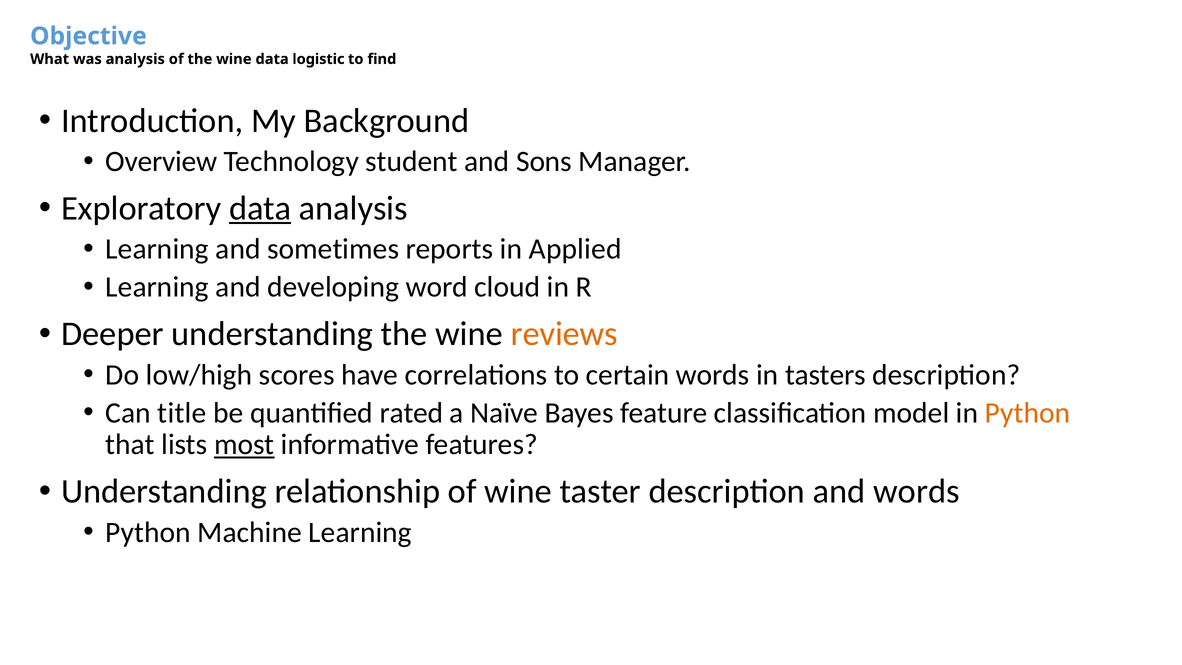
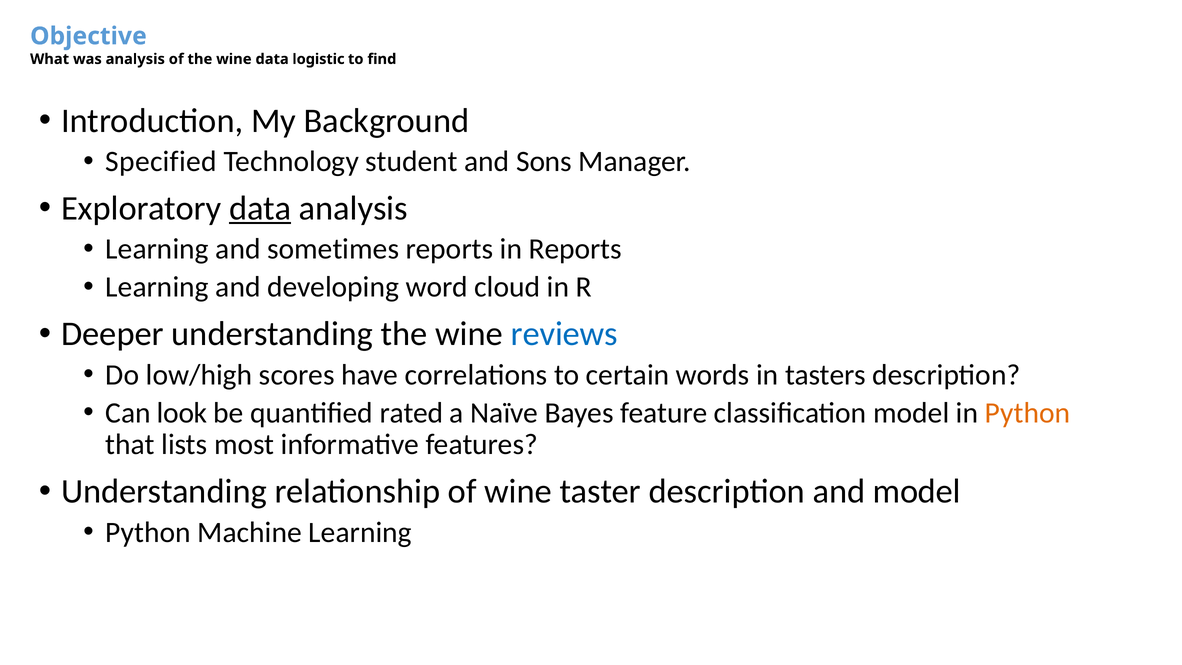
Overview: Overview -> Specified (161, 161)
in Applied: Applied -> Reports (575, 249)
reviews colour: orange -> blue (564, 334)
title: title -> look (182, 413)
most underline: present -> none (244, 445)
and words: words -> model (917, 491)
